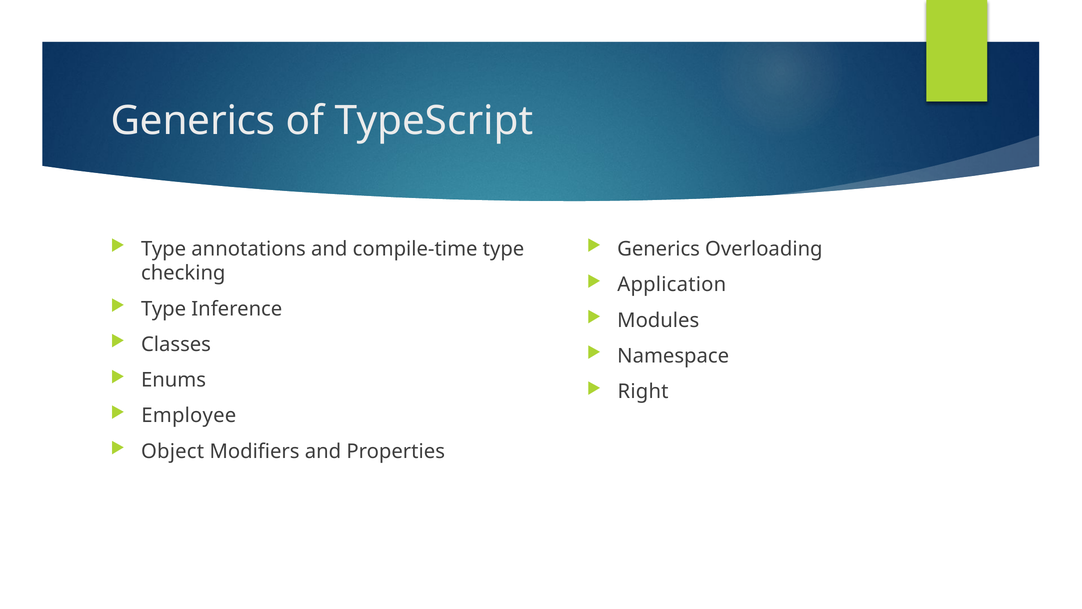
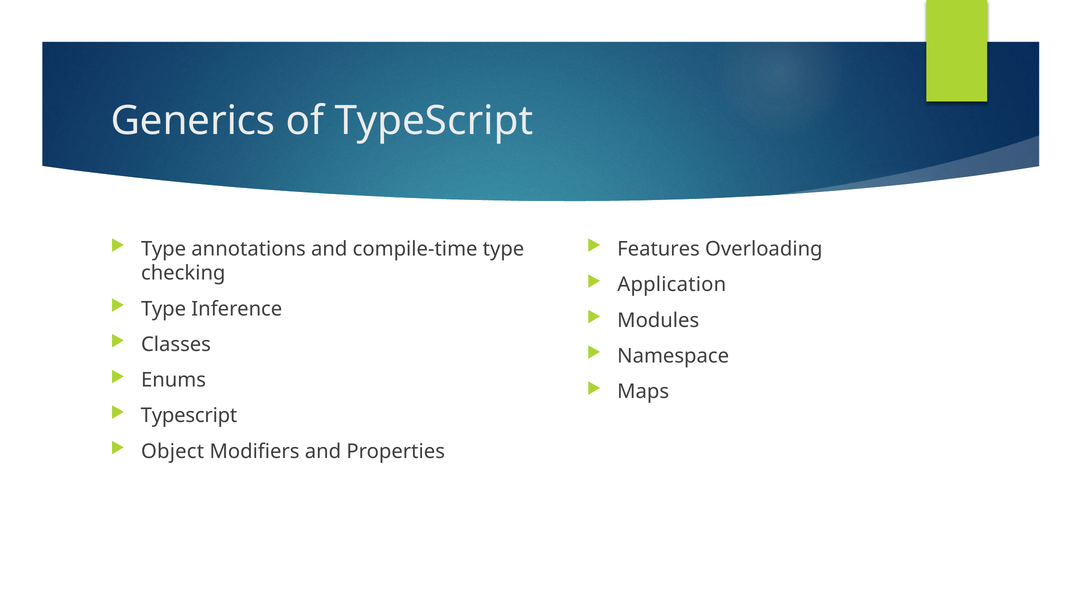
Generics: Generics -> Features (659, 249)
Right: Right -> Maps (643, 391)
Employee: Employee -> Typescript (189, 416)
